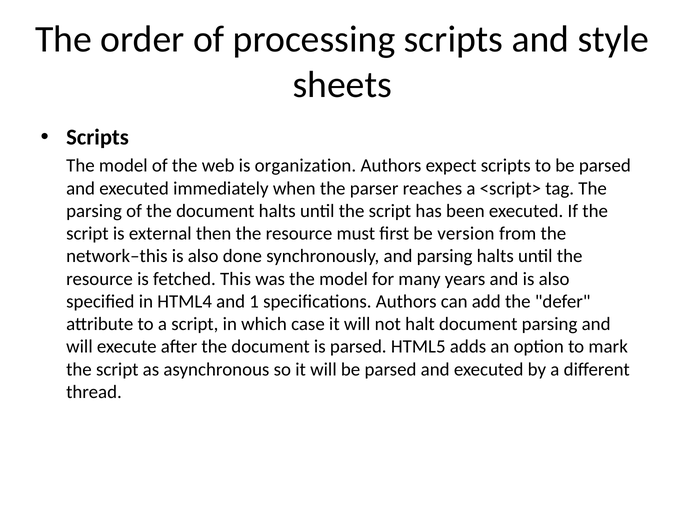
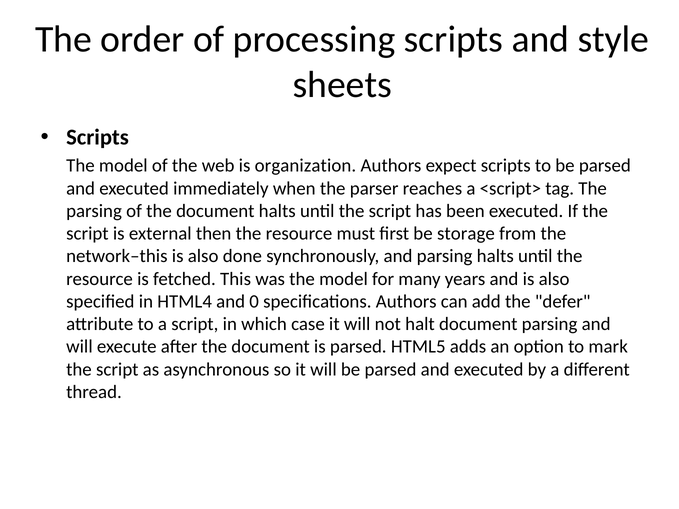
version: version -> storage (466, 234)
1: 1 -> 0 (254, 302)
